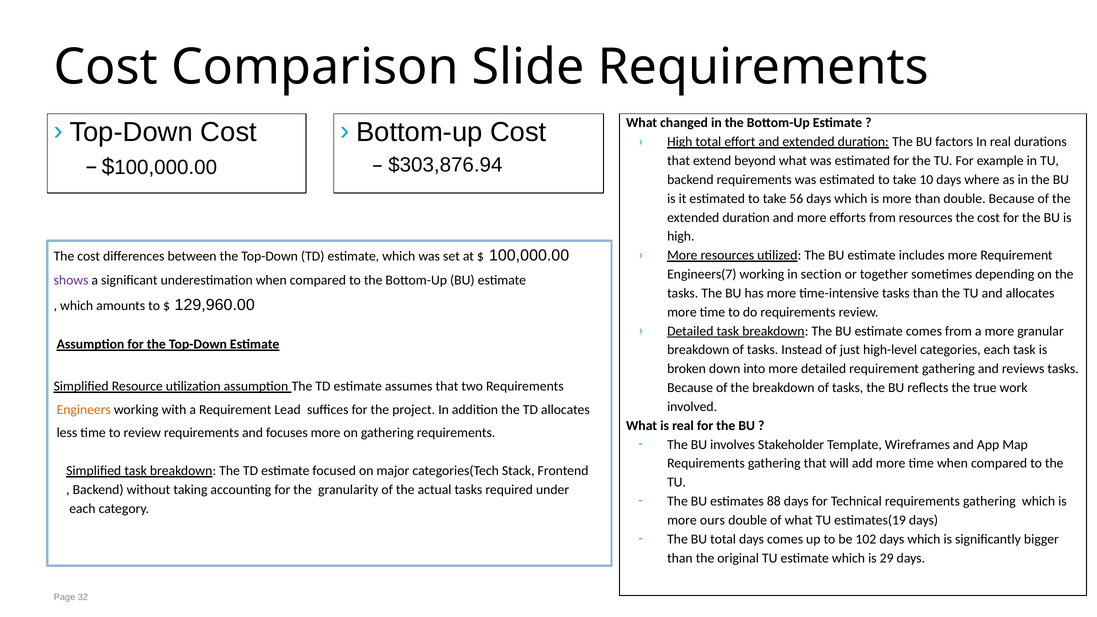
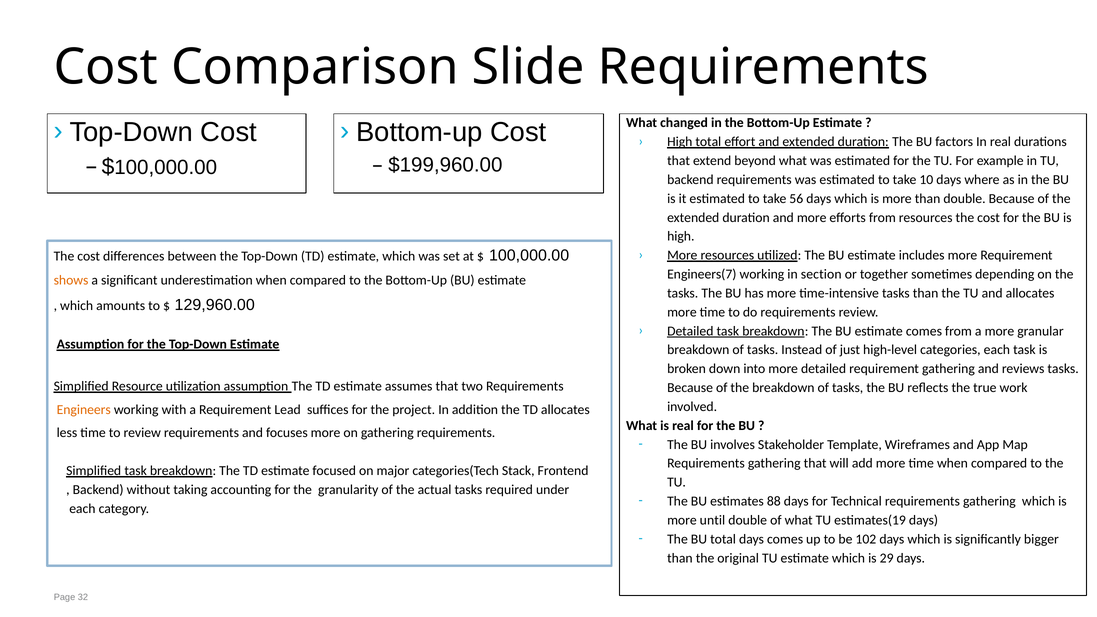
$303,876.94: $303,876.94 -> $199,960.00 (445, 165)
shows colour: purple -> orange (71, 280)
ours: ours -> until (712, 520)
